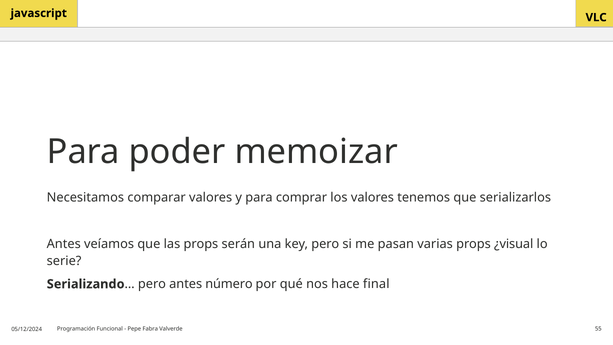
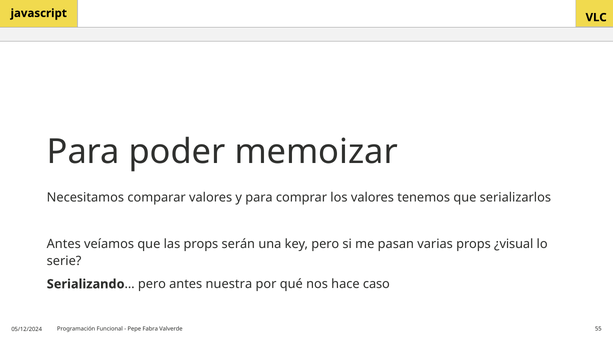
número: número -> nuestra (229, 284)
final: final -> caso (376, 284)
